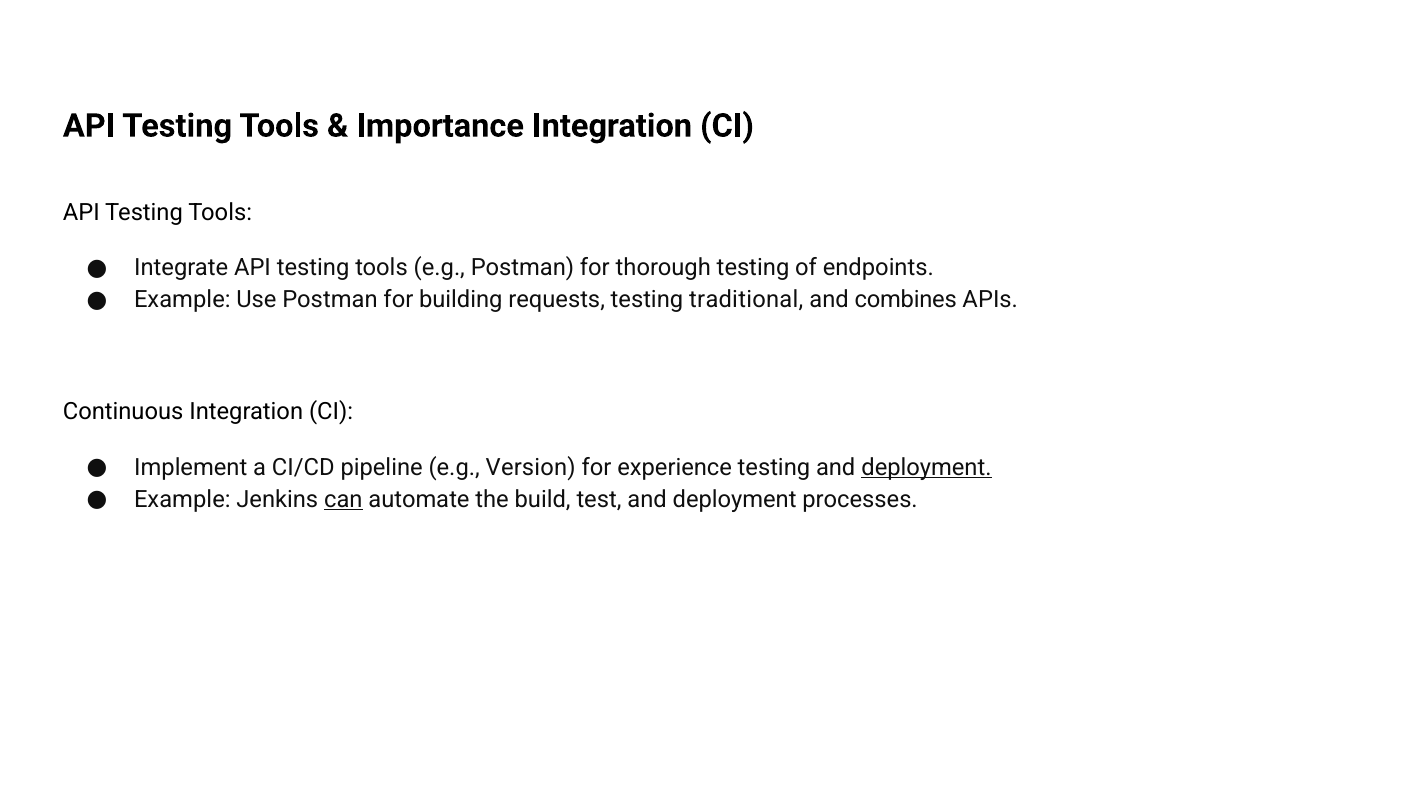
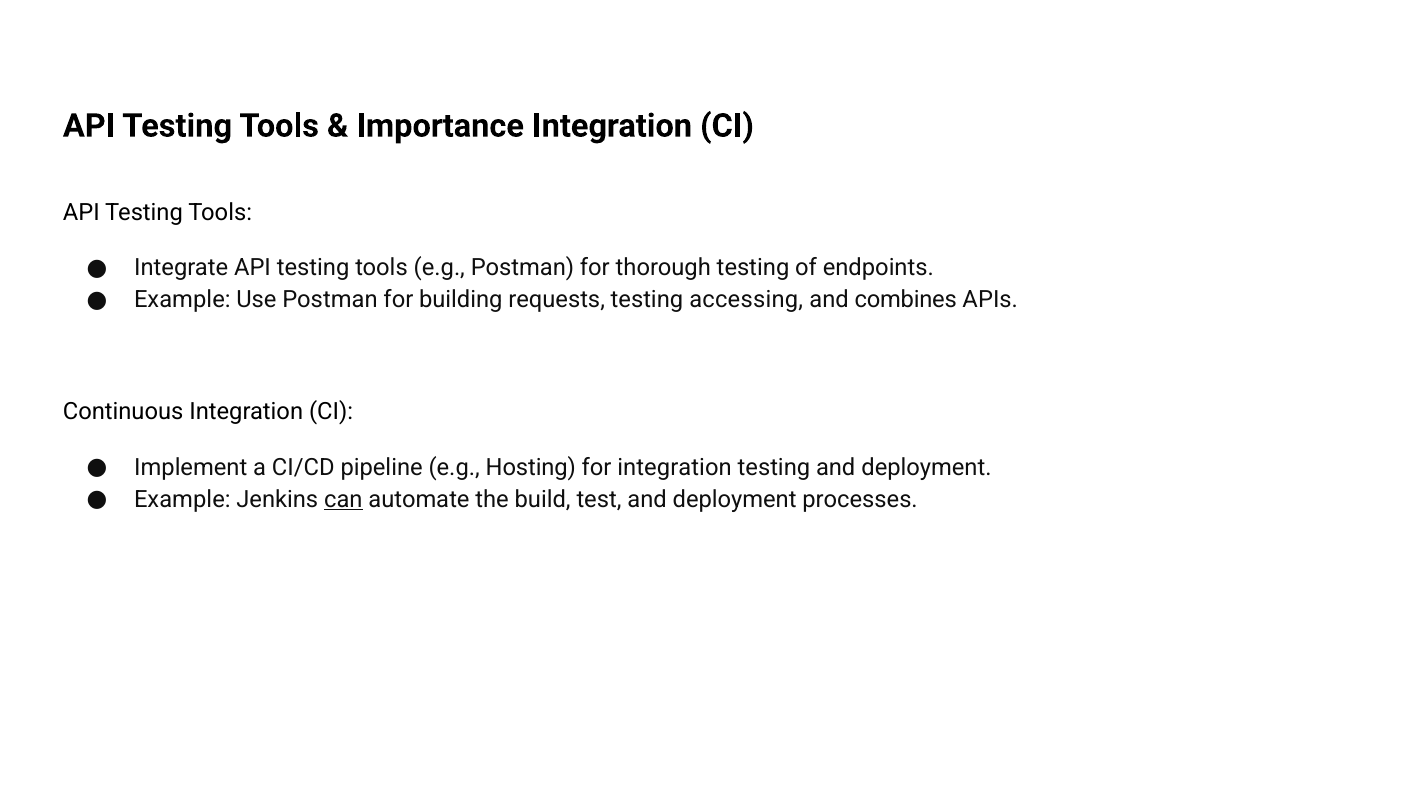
traditional: traditional -> accessing (746, 300)
Version: Version -> Hosting (531, 467)
for experience: experience -> integration (675, 467)
deployment underline: present -> none (926, 467)
